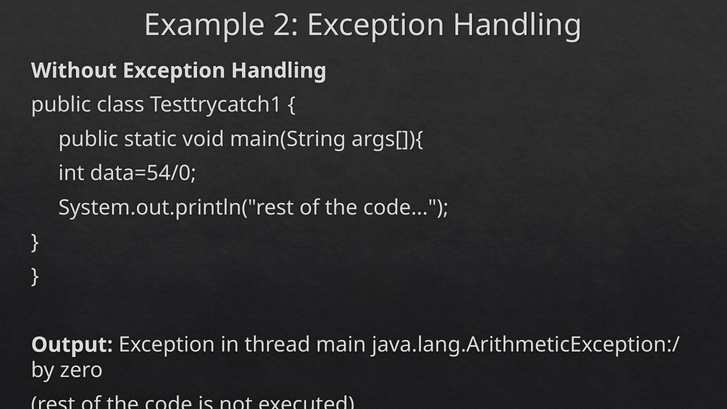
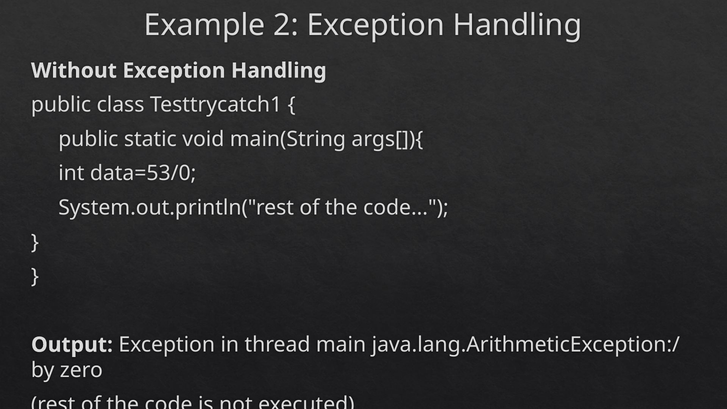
data=54/0: data=54/0 -> data=53/0 (143, 173)
